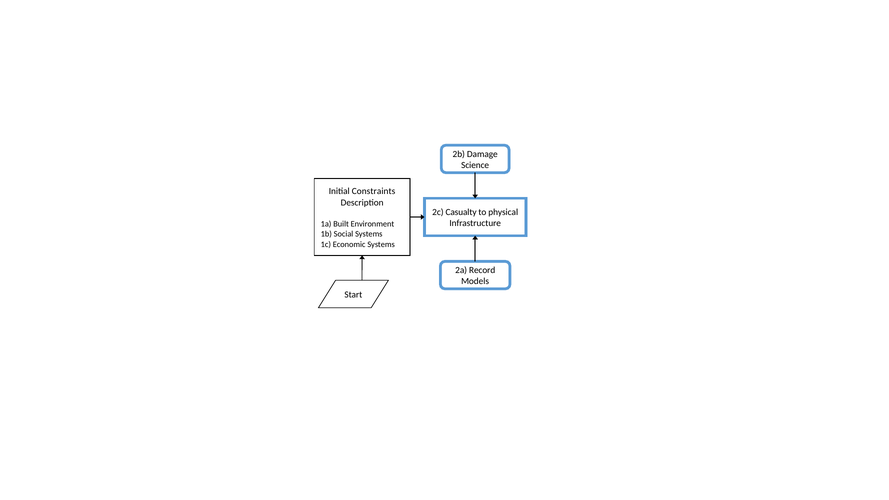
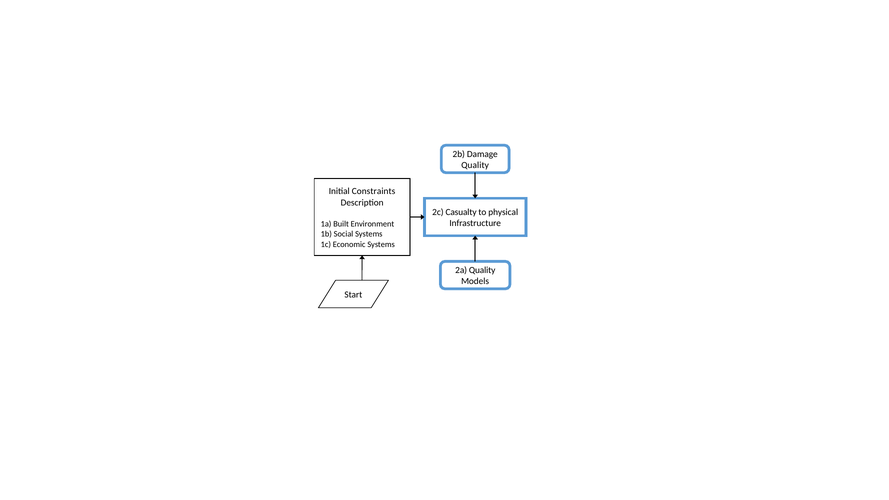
Science: Science -> Quality (475, 165)
2a Record: Record -> Quality (482, 270)
